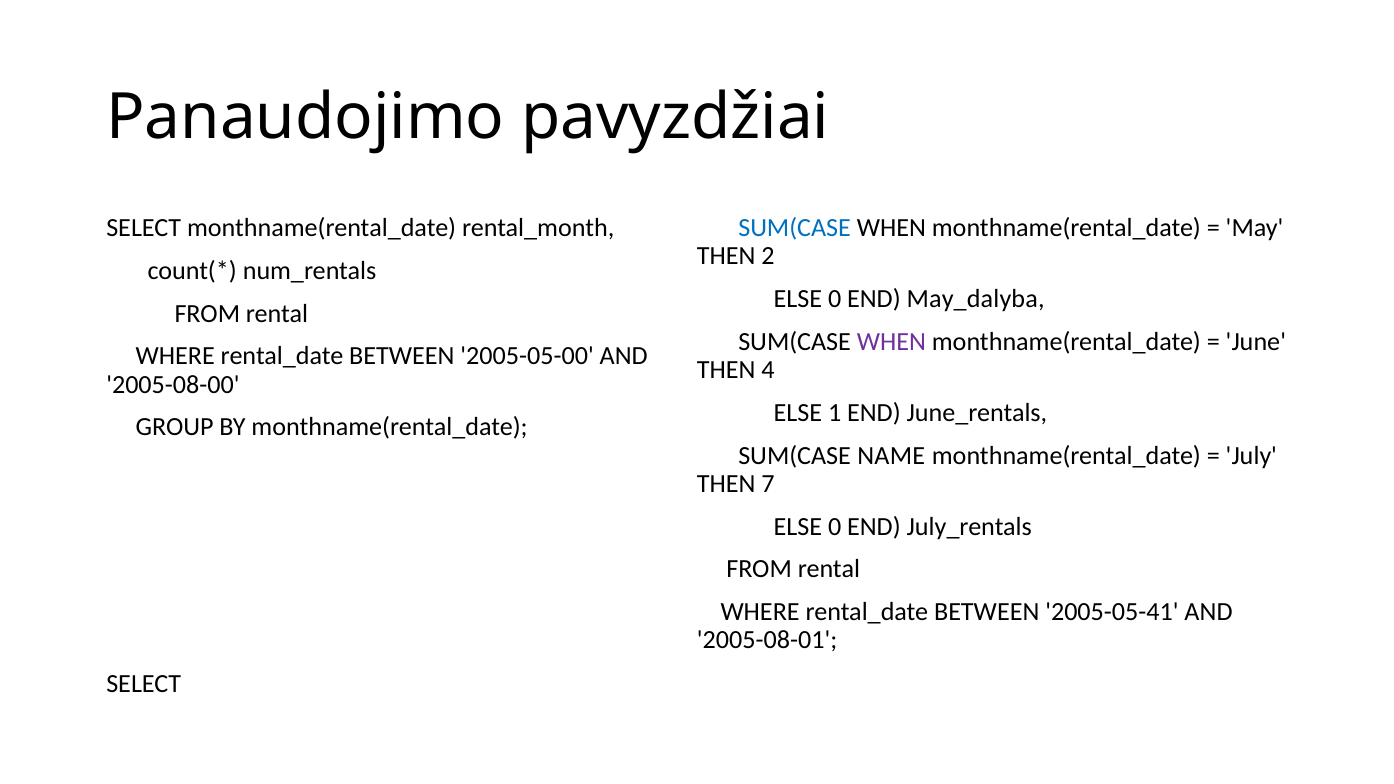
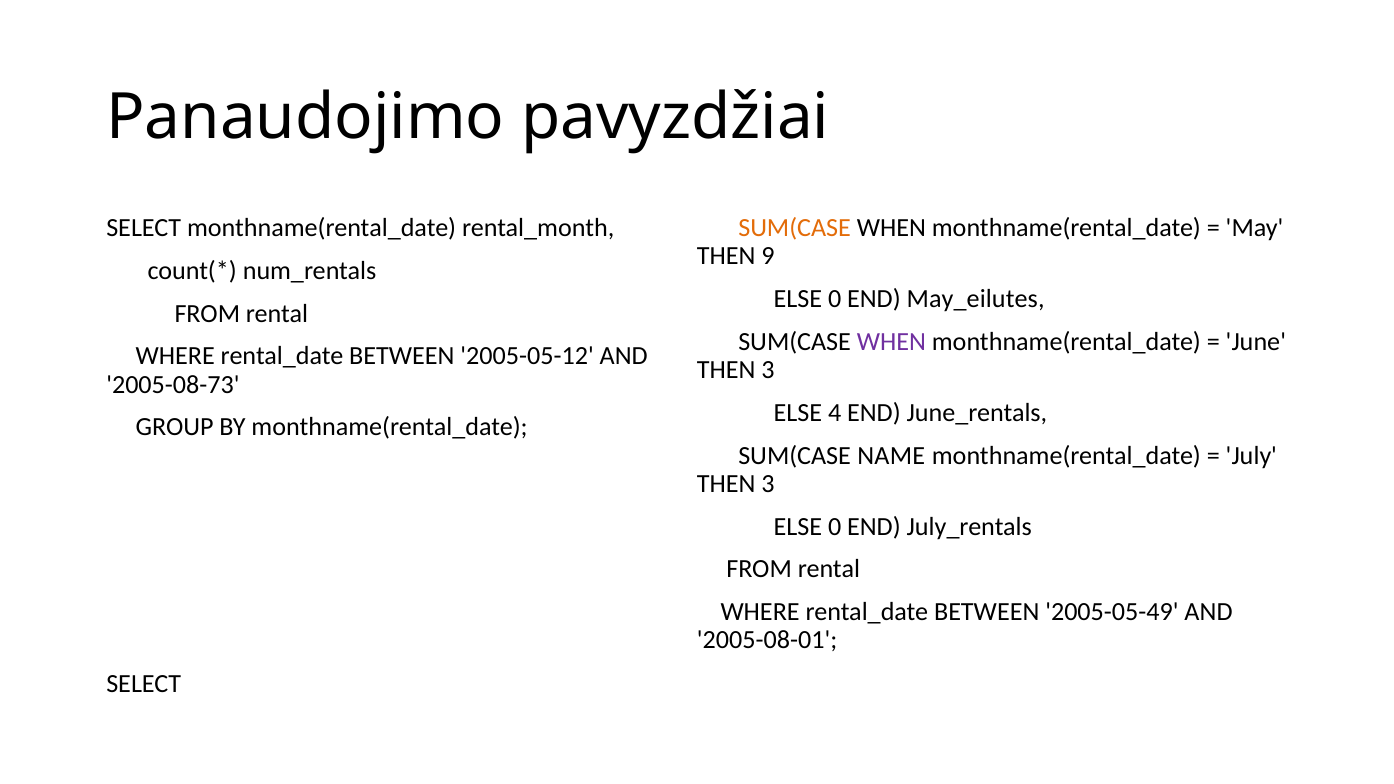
SUM(CASE colour: blue -> orange (795, 228)
2: 2 -> 9 (768, 256)
May_dalyba: May_dalyba -> May_eilutes (976, 299)
2005-05-00: 2005-05-00 -> 2005-05-12 (527, 356)
4: 4 -> 3 (768, 370)
2005-08-00: 2005-08-00 -> 2005-08-73 (173, 384)
1: 1 -> 4 (835, 413)
7: 7 -> 3 (768, 484)
2005-05-41: 2005-05-41 -> 2005-05-49 (1112, 612)
